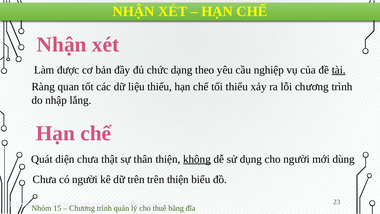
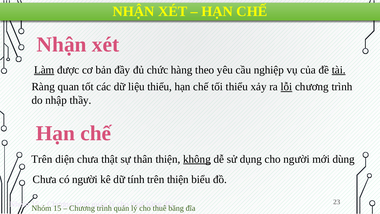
Làm underline: none -> present (44, 70)
dạng: dạng -> hàng (182, 70)
lỗi underline: none -> present (286, 87)
lắng: lắng -> thầy (81, 100)
Quát: Quát -> Trên (42, 159)
dữ trên: trên -> tính (136, 179)
